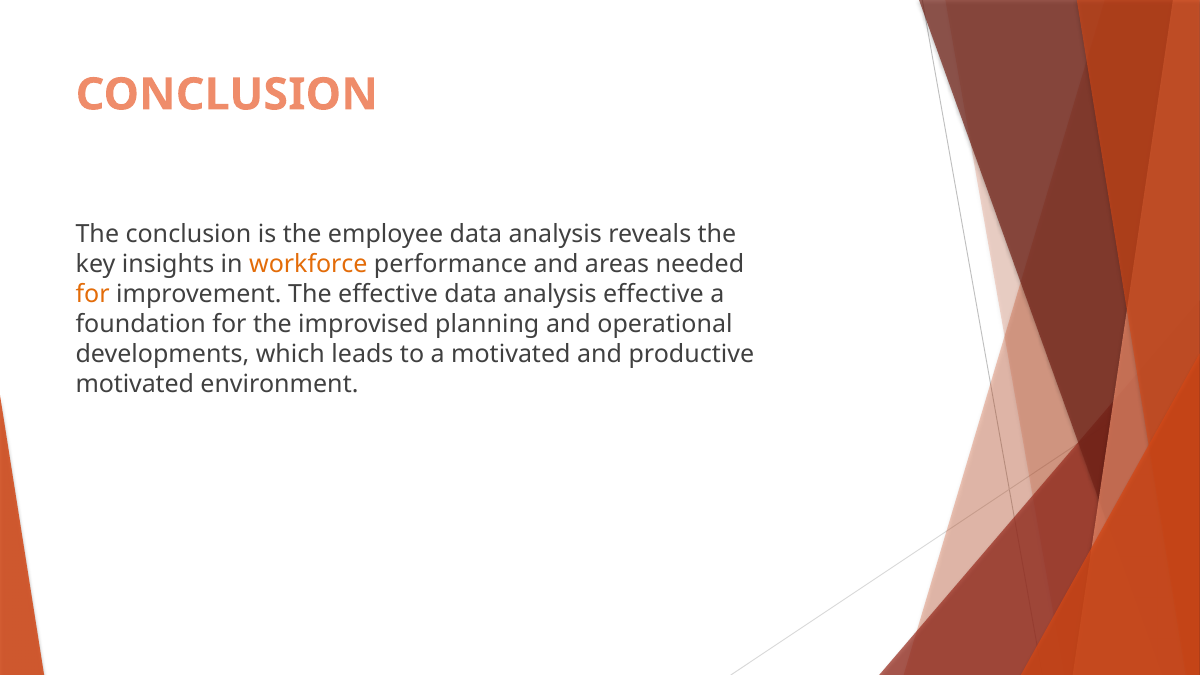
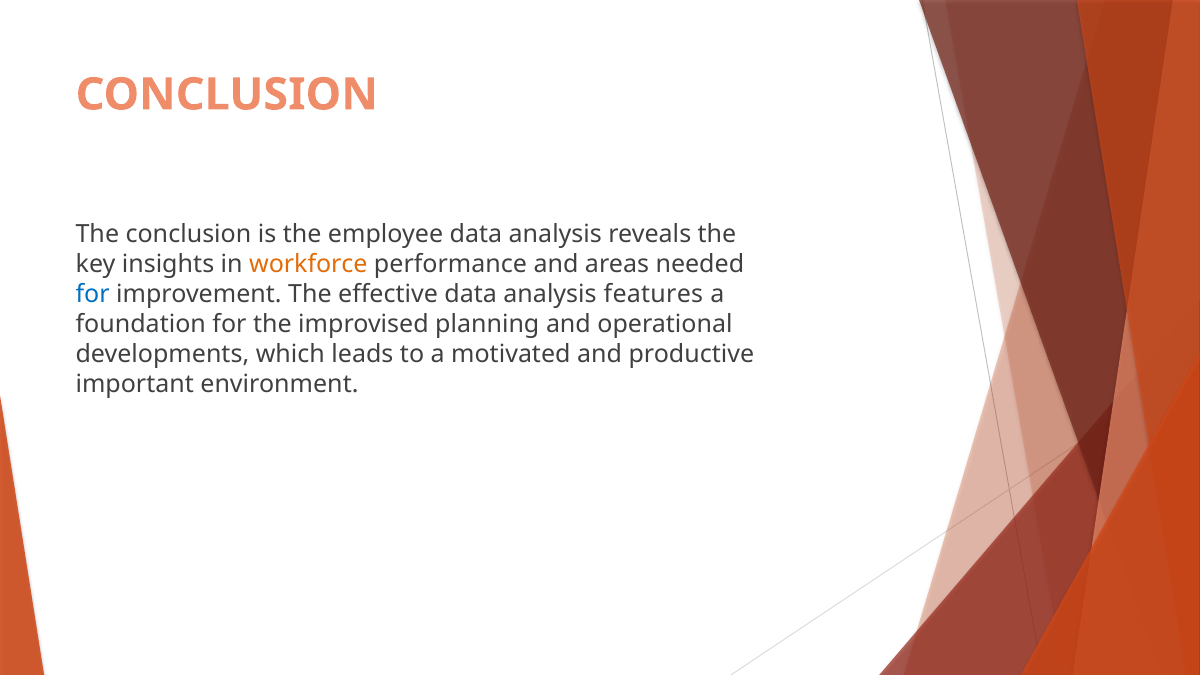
for colour: orange -> blue (93, 294)
analysis effective: effective -> features (653, 294)
motivated: motivated -> important (135, 384)
